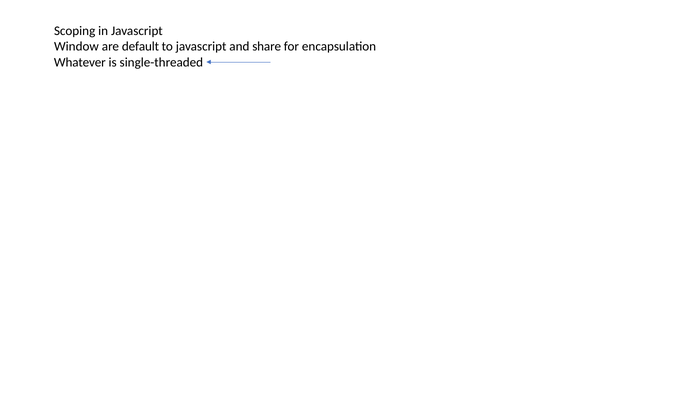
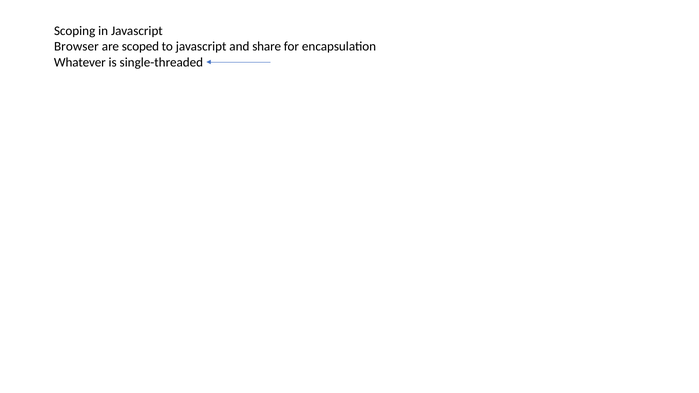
Window: Window -> Browser (76, 47)
default: default -> scoped (140, 47)
